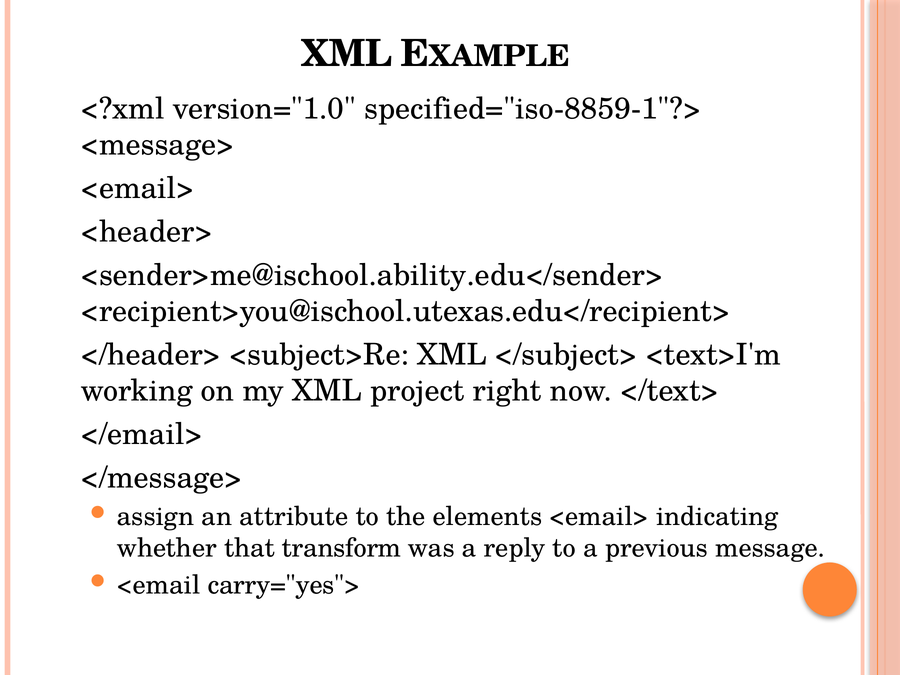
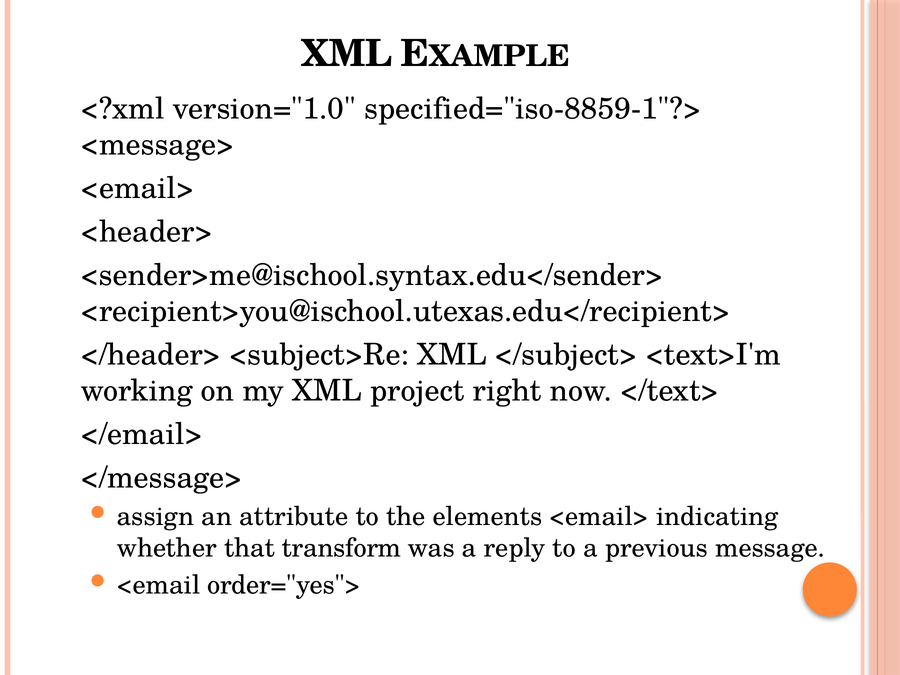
<sender>me@ischool.ability.edu</sender>: <sender>me@ischool.ability.edu</sender> -> <sender>me@ischool.syntax.edu</sender> (372, 275)
carry="yes">: carry="yes"> -> order="yes"> (284, 585)
